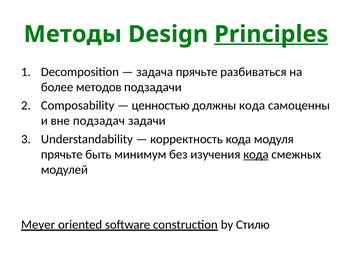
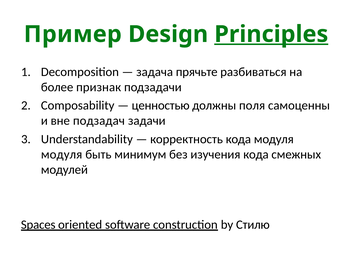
Методы: Методы -> Пример (73, 34)
методов: методов -> признак (99, 87)
должны кода: кода -> поля (252, 105)
прячьте: прячьте -> модуля (62, 154)
кода underline: present -> none (256, 154)
Meyer: Meyer -> Spaces (38, 225)
